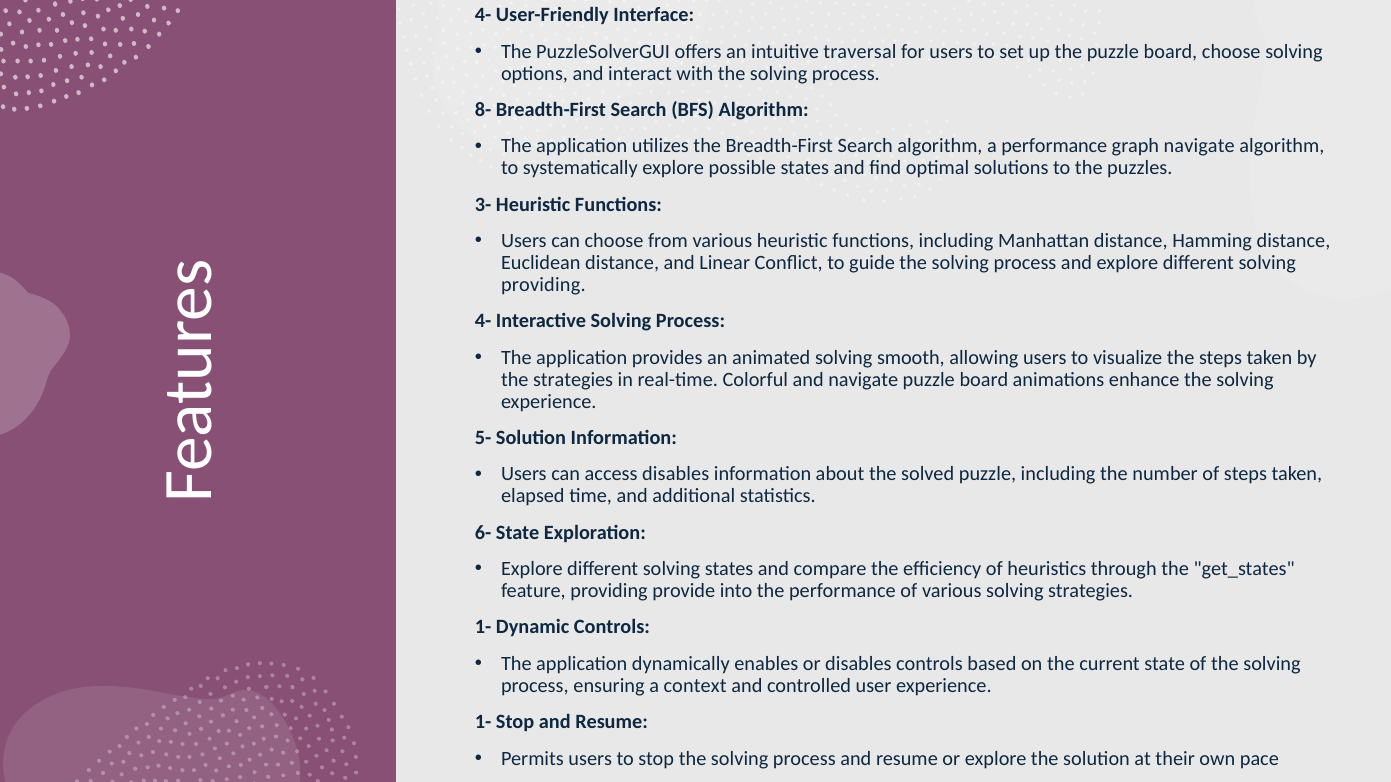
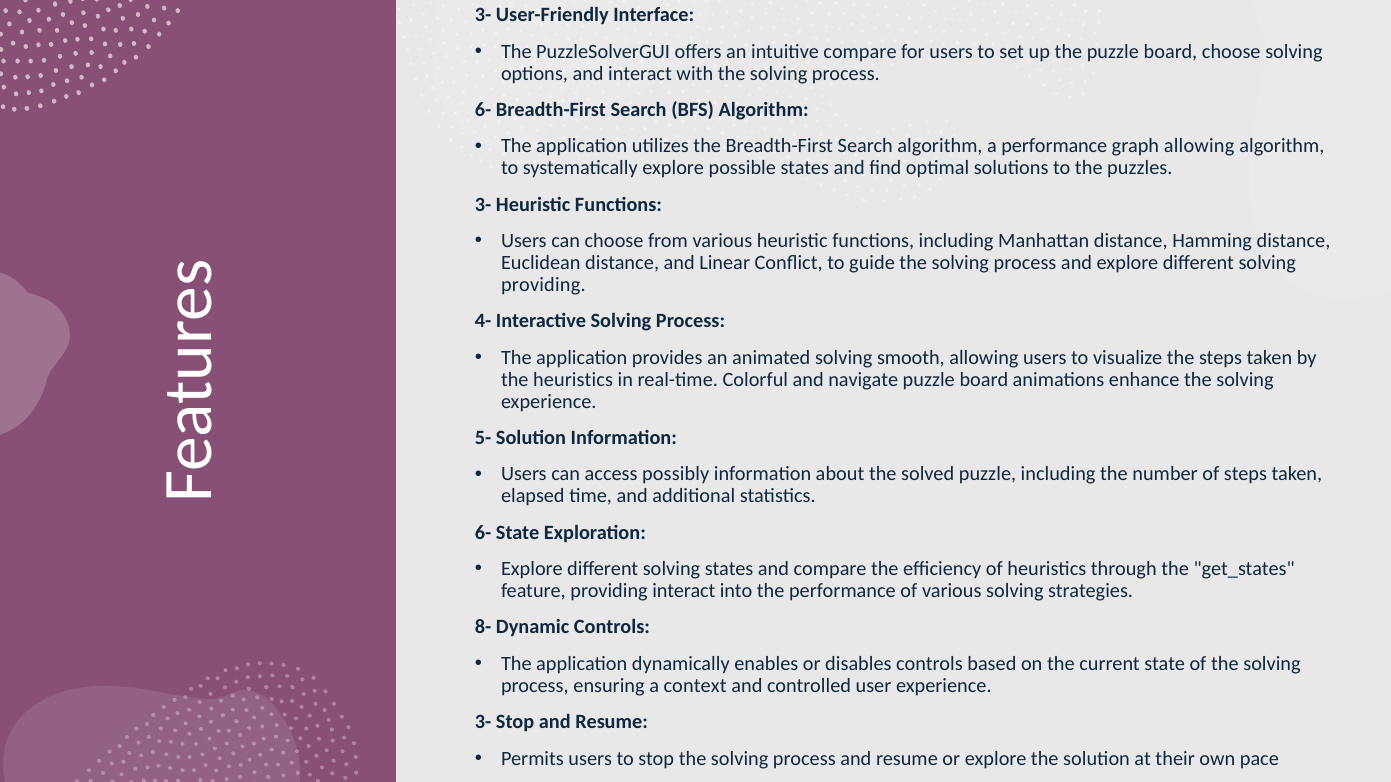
4-: 4- -> 3- (483, 15)
intuitive traversal: traversal -> compare (860, 51)
8-: 8- -> 6- (483, 110)
graph navigate: navigate -> allowing (1199, 146)
the strategies: strategies -> heuristics (573, 380)
access disables: disables -> possibly (676, 474)
providing provide: provide -> interact (684, 591)
1-: 1- -> 8- (483, 628)
1-: 1- -> 3- (483, 722)
